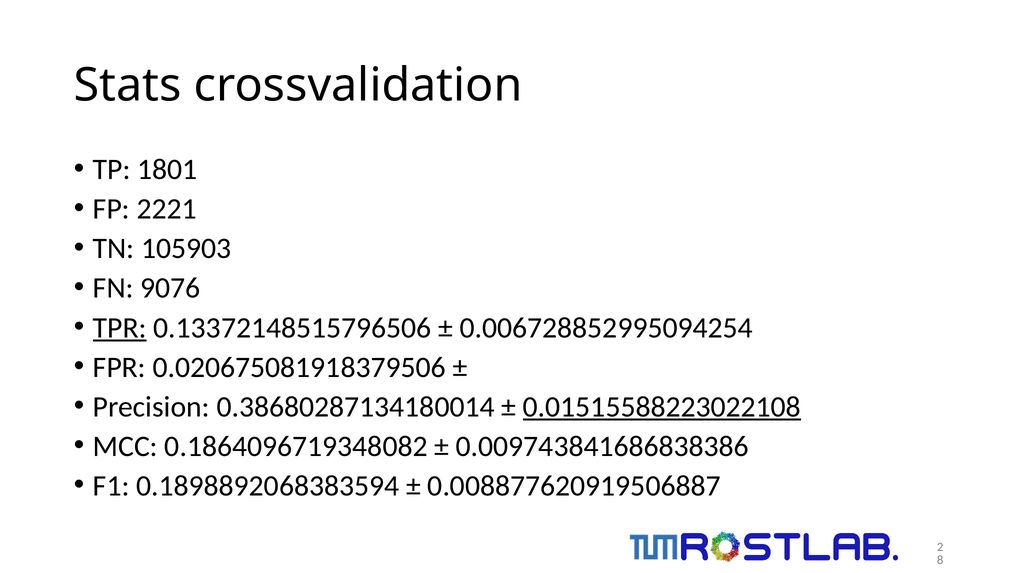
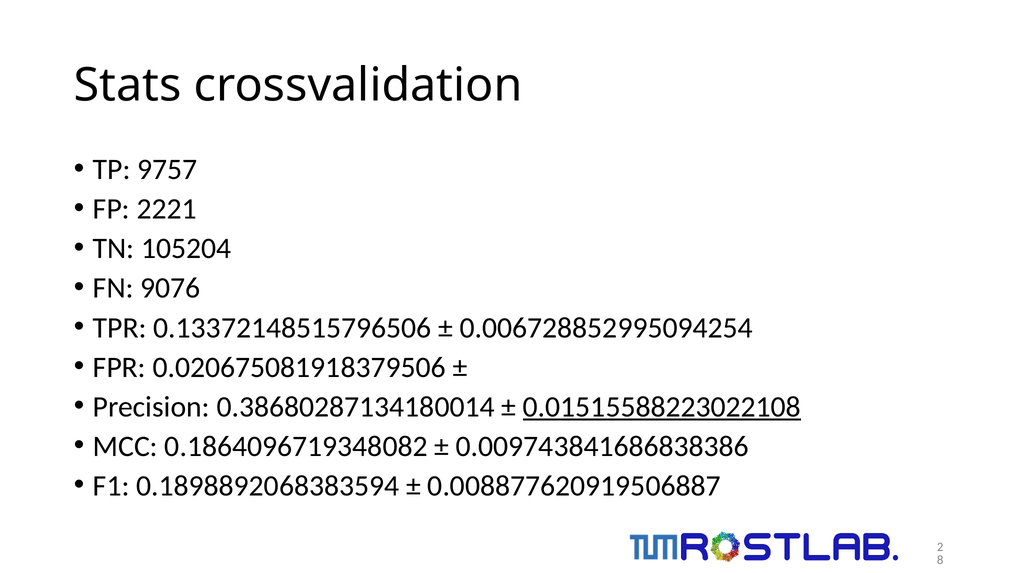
1801: 1801 -> 9757 (167, 170)
105903: 105903 -> 105204 (186, 249)
TPR underline: present -> none (120, 328)
